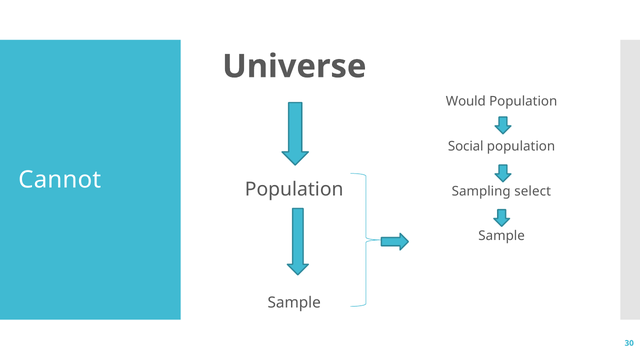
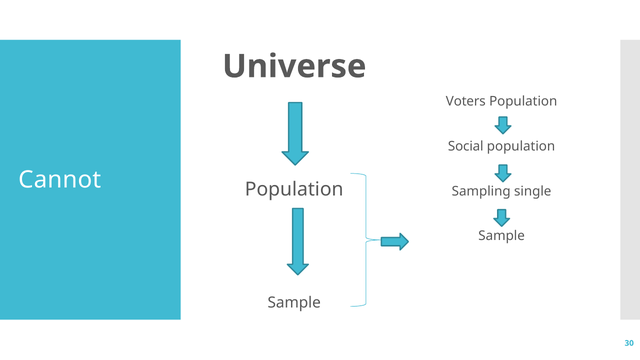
Would: Would -> Voters (466, 102)
select: select -> single (533, 191)
